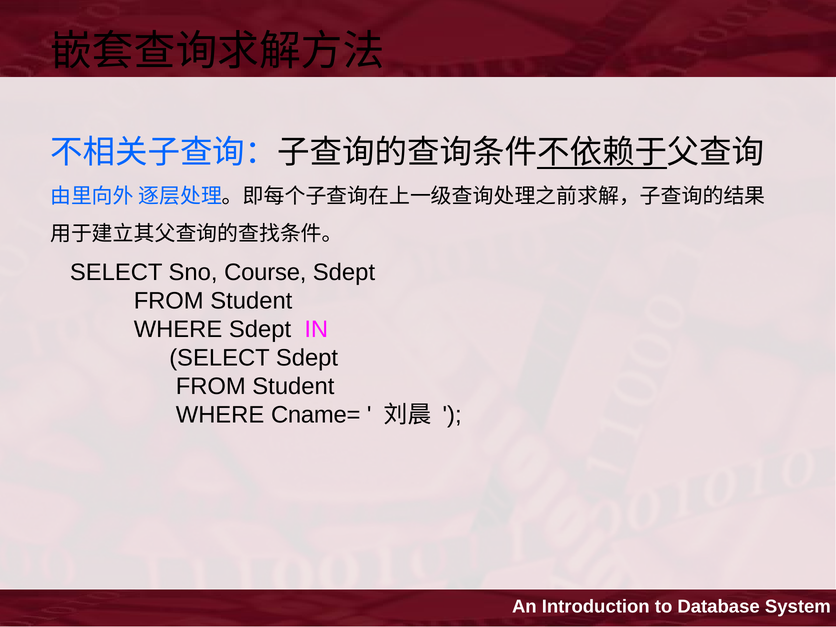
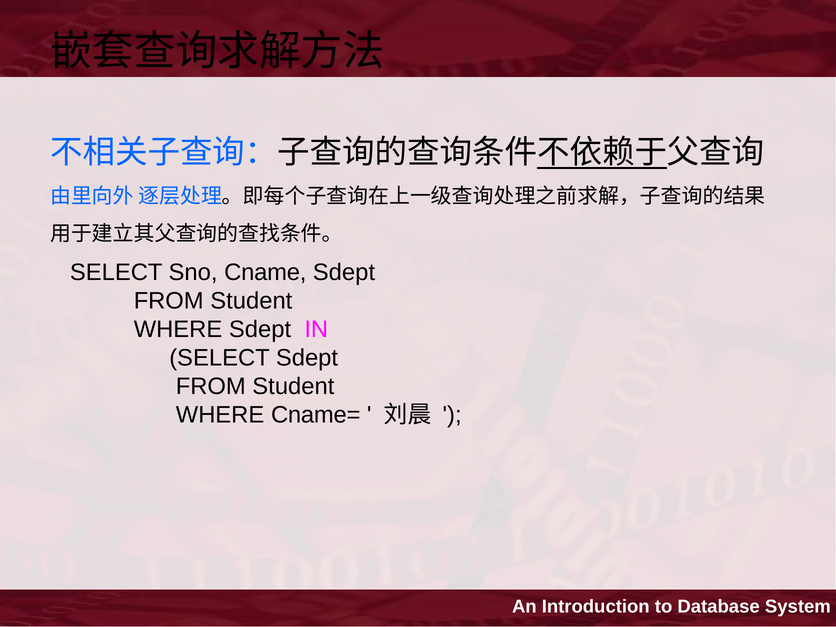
Course: Course -> Cname (265, 272)
